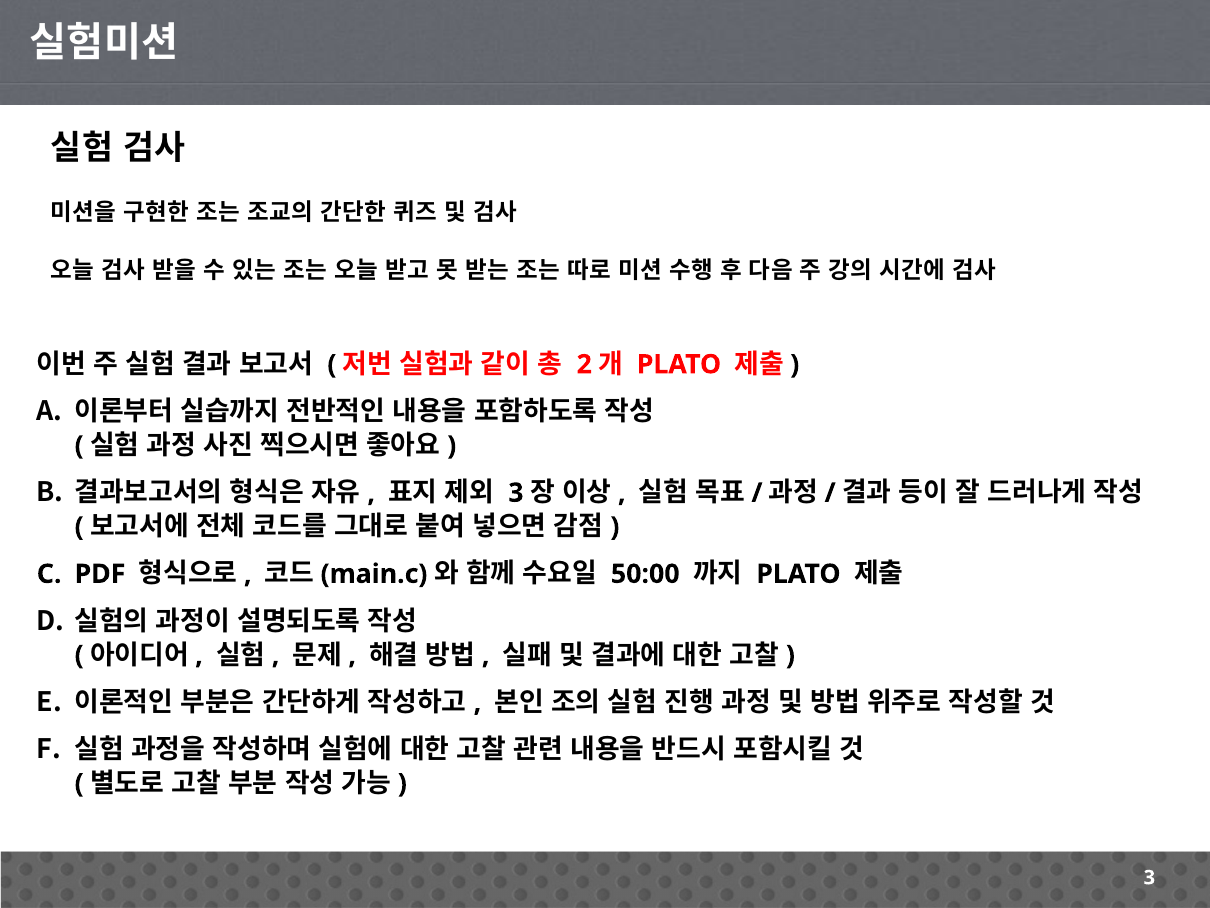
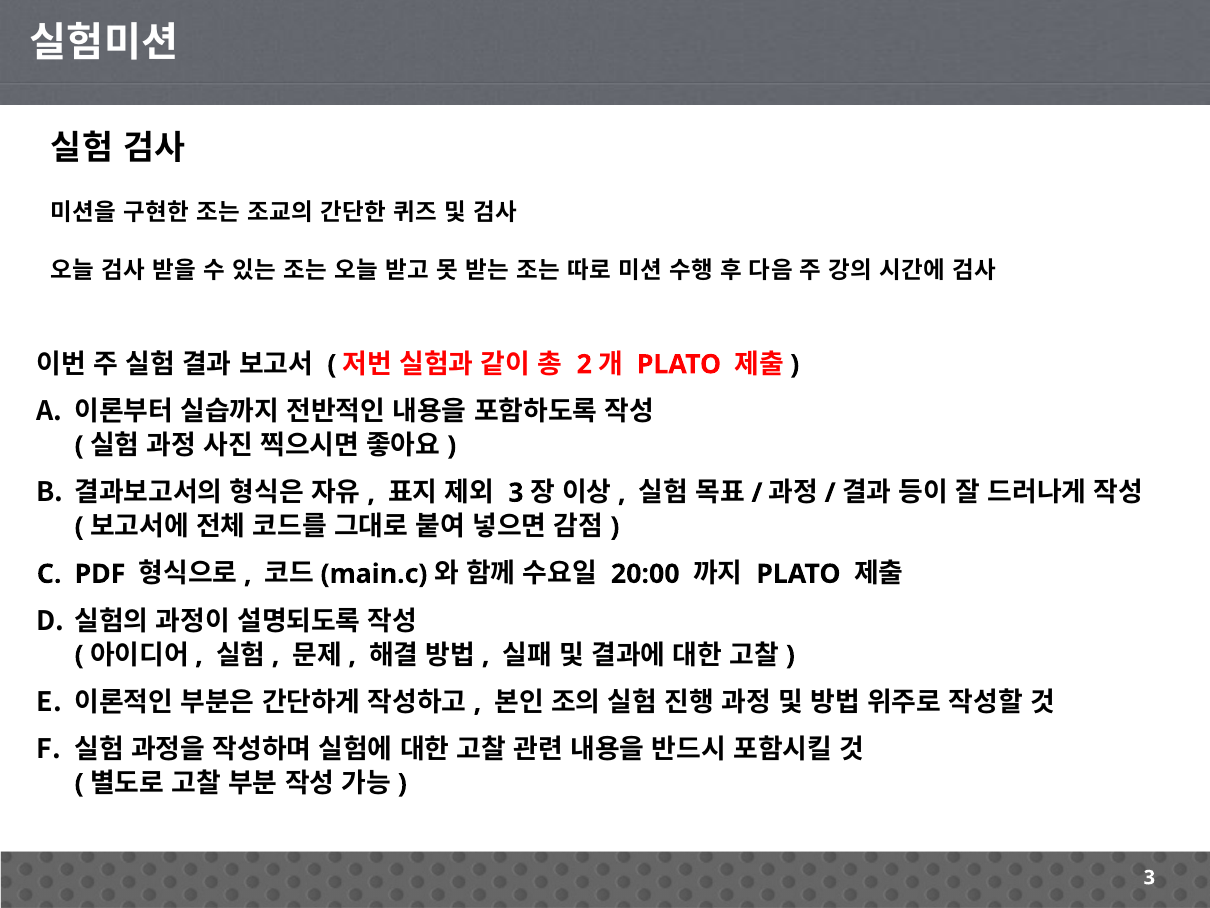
50:00: 50:00 -> 20:00 (645, 574)
